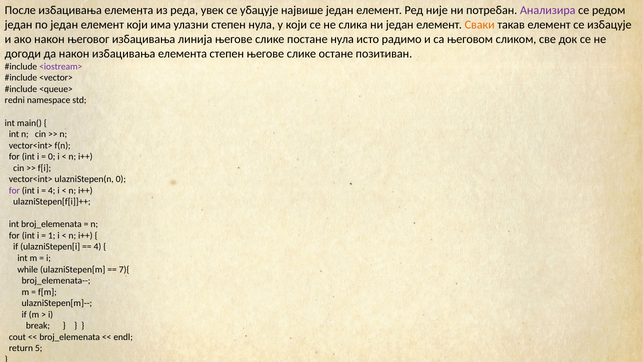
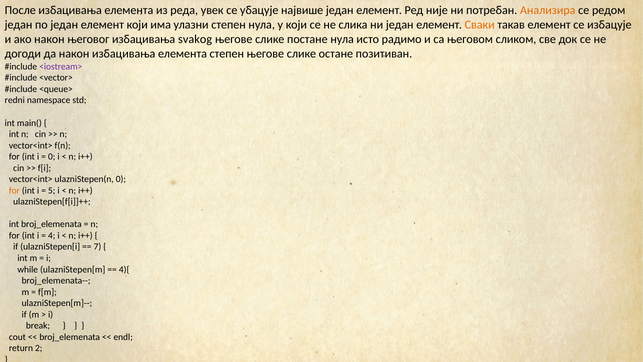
Анализира colour: purple -> orange (548, 10)
линија: линија -> svakog (195, 39)
for colour: purple -> orange (14, 190)
4: 4 -> 5 (52, 190)
1: 1 -> 4 (52, 235)
4: 4 -> 7 (97, 247)
7){: 7){ -> 4){ (124, 269)
5: 5 -> 2 (39, 348)
